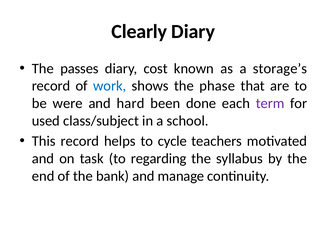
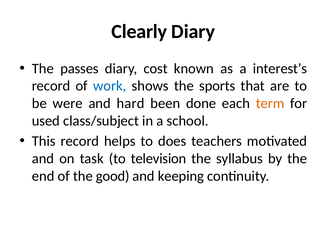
storage’s: storage’s -> interest’s (280, 69)
phase: phase -> sports (217, 86)
term colour: purple -> orange (270, 103)
cycle: cycle -> does (172, 141)
regarding: regarding -> television (159, 159)
bank: bank -> good (113, 176)
manage: manage -> keeping (181, 176)
